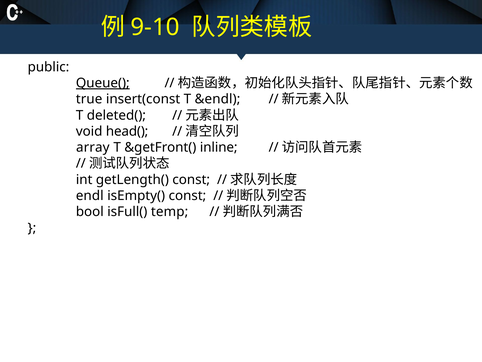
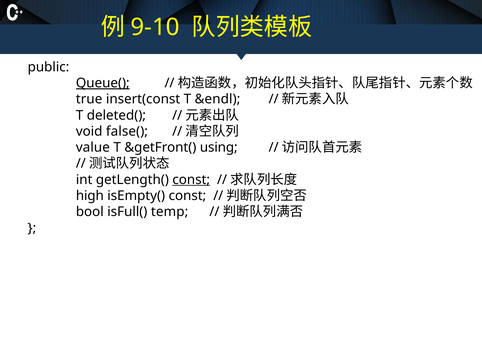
head(: head( -> false( (127, 131)
array: array -> value (93, 147)
inline: inline -> using (219, 147)
const underline: none -> present (191, 179)
endl: endl -> high (90, 195)
